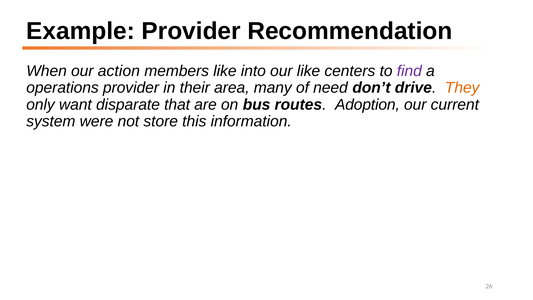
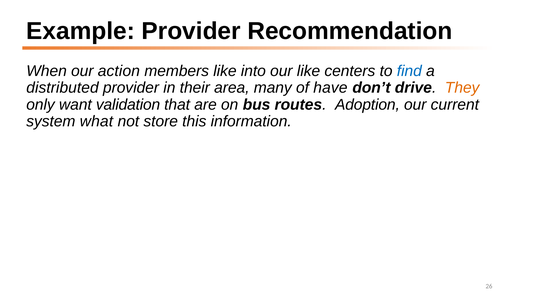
find colour: purple -> blue (409, 71)
operations: operations -> distributed (62, 88)
need: need -> have (330, 88)
disparate: disparate -> validation (128, 105)
were: were -> what (96, 121)
